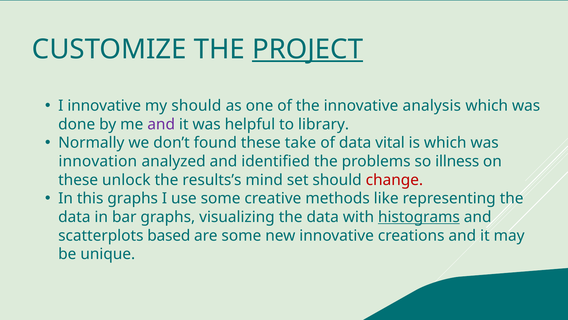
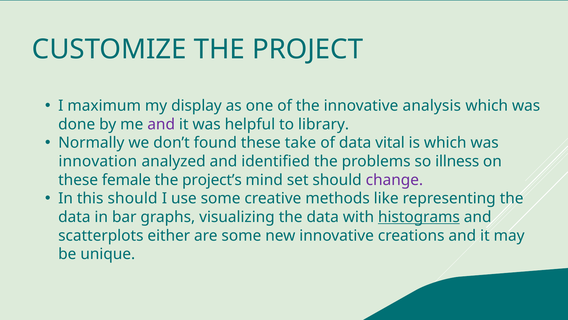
PROJECT underline: present -> none (308, 49)
I innovative: innovative -> maximum (104, 106)
my should: should -> display (196, 106)
unlock: unlock -> female (126, 180)
results’s: results’s -> project’s (212, 180)
change colour: red -> purple (394, 180)
this graphs: graphs -> should (133, 198)
based: based -> either (169, 235)
